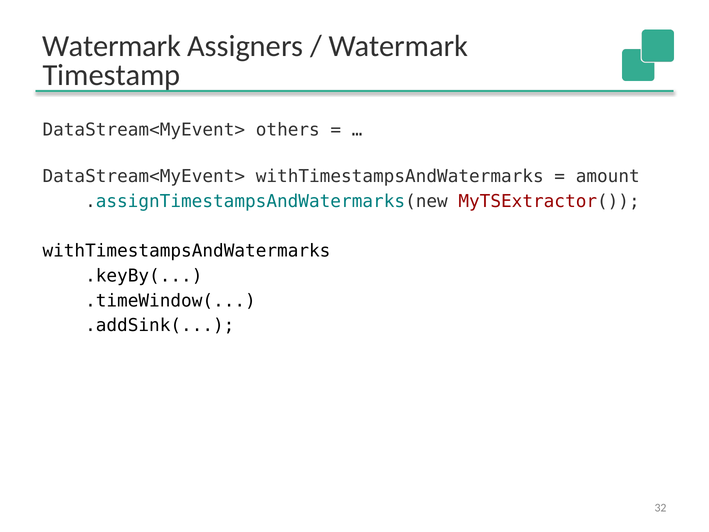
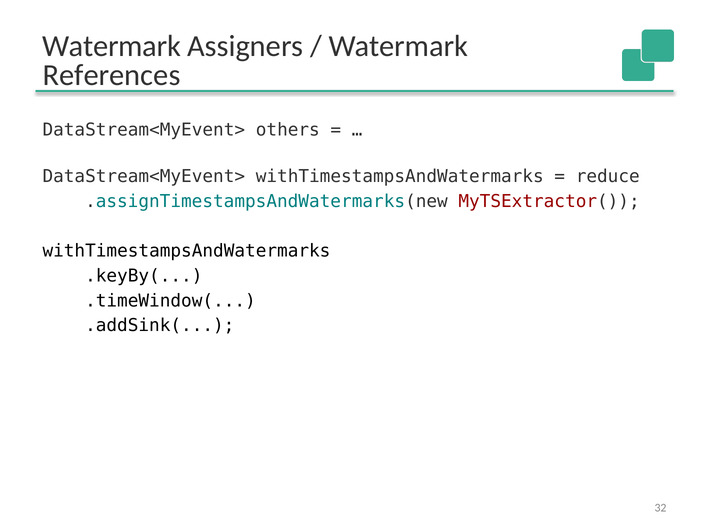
Timestamp: Timestamp -> References (112, 75)
amount: amount -> reduce (608, 177)
